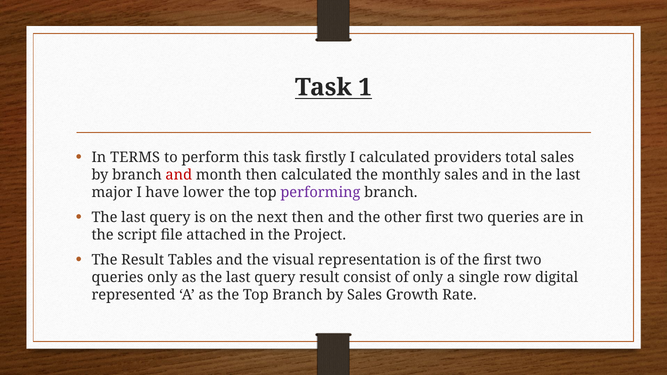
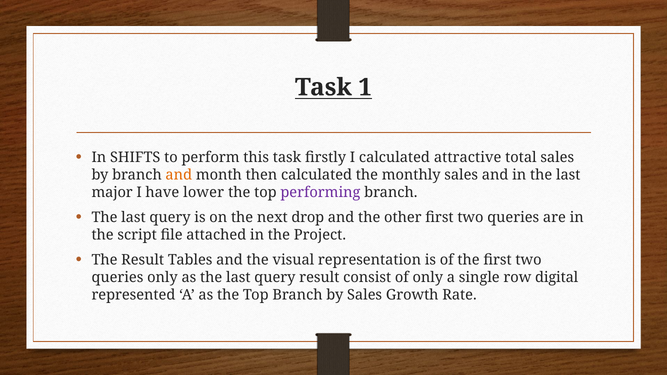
TERMS: TERMS -> SHIFTS (135, 158)
providers: providers -> attractive (468, 158)
and colour: red -> orange (179, 175)
next then: then -> drop (308, 218)
